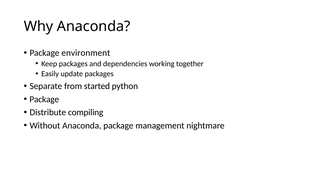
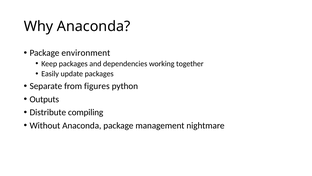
started: started -> figures (97, 86)
Package: Package -> Outputs (44, 99)
